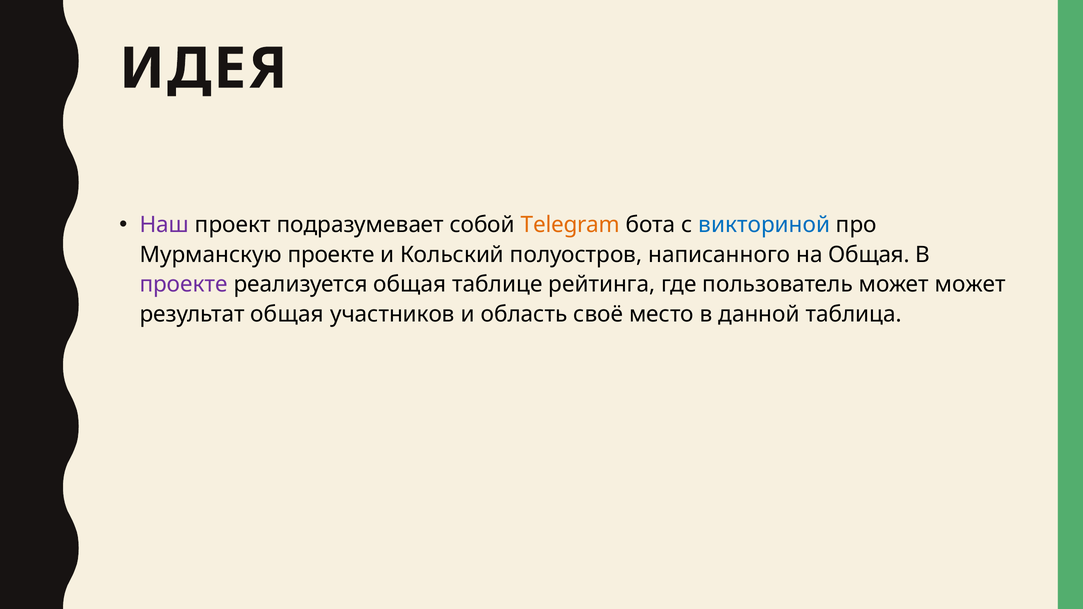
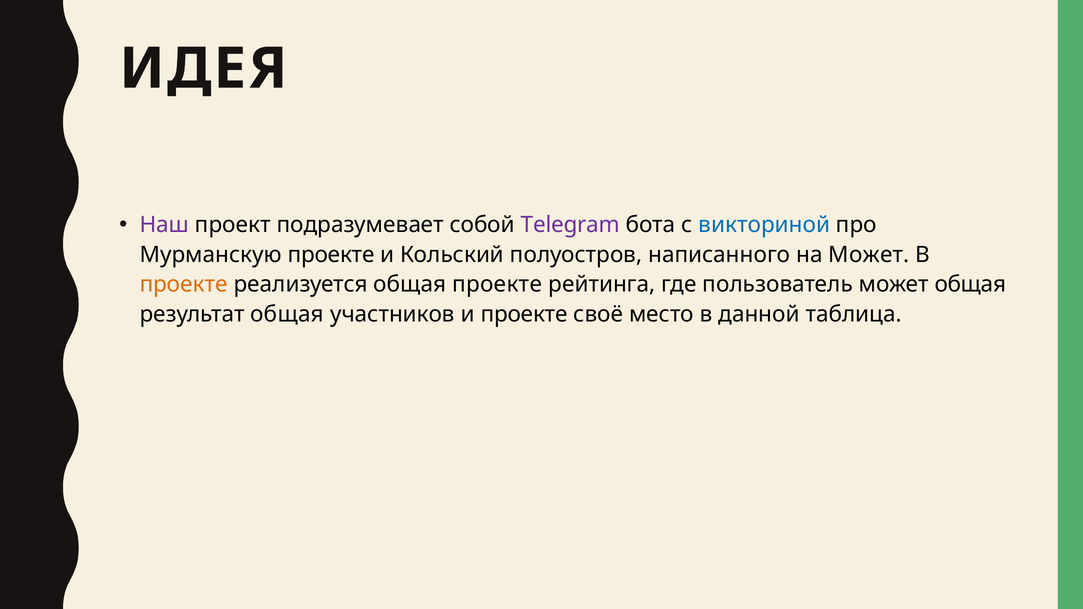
Telegram colour: orange -> purple (570, 225)
на Общая: Общая -> Может (869, 255)
проекте colour: purple -> orange (184, 284)
общая таблице: таблице -> проекте (497, 284)
может может: может -> общая (970, 284)
и область: область -> проекте (524, 314)
